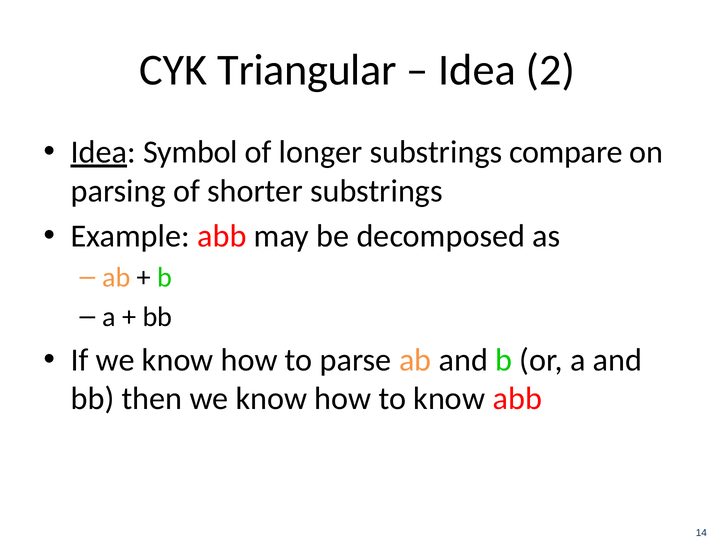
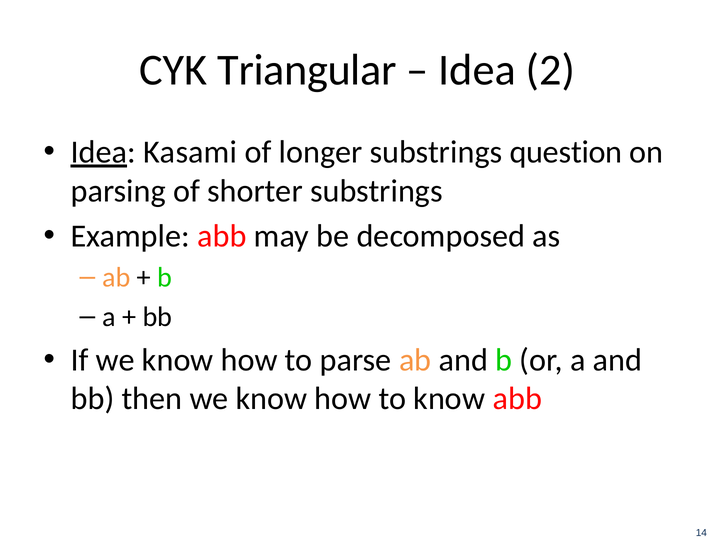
Symbol: Symbol -> Kasami (190, 152)
compare: compare -> question (566, 152)
